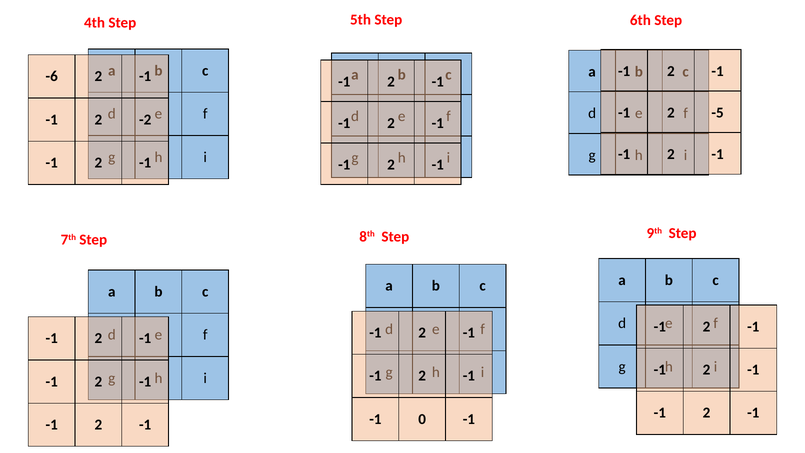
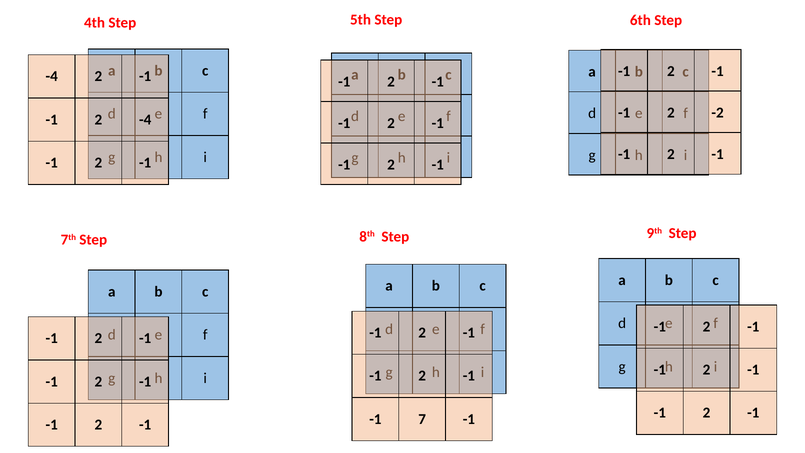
-6: -6 -> -4 (52, 76)
-5: -5 -> -2 (718, 113)
2 -2: -2 -> -4 (145, 120)
0: 0 -> 7 (422, 419)
